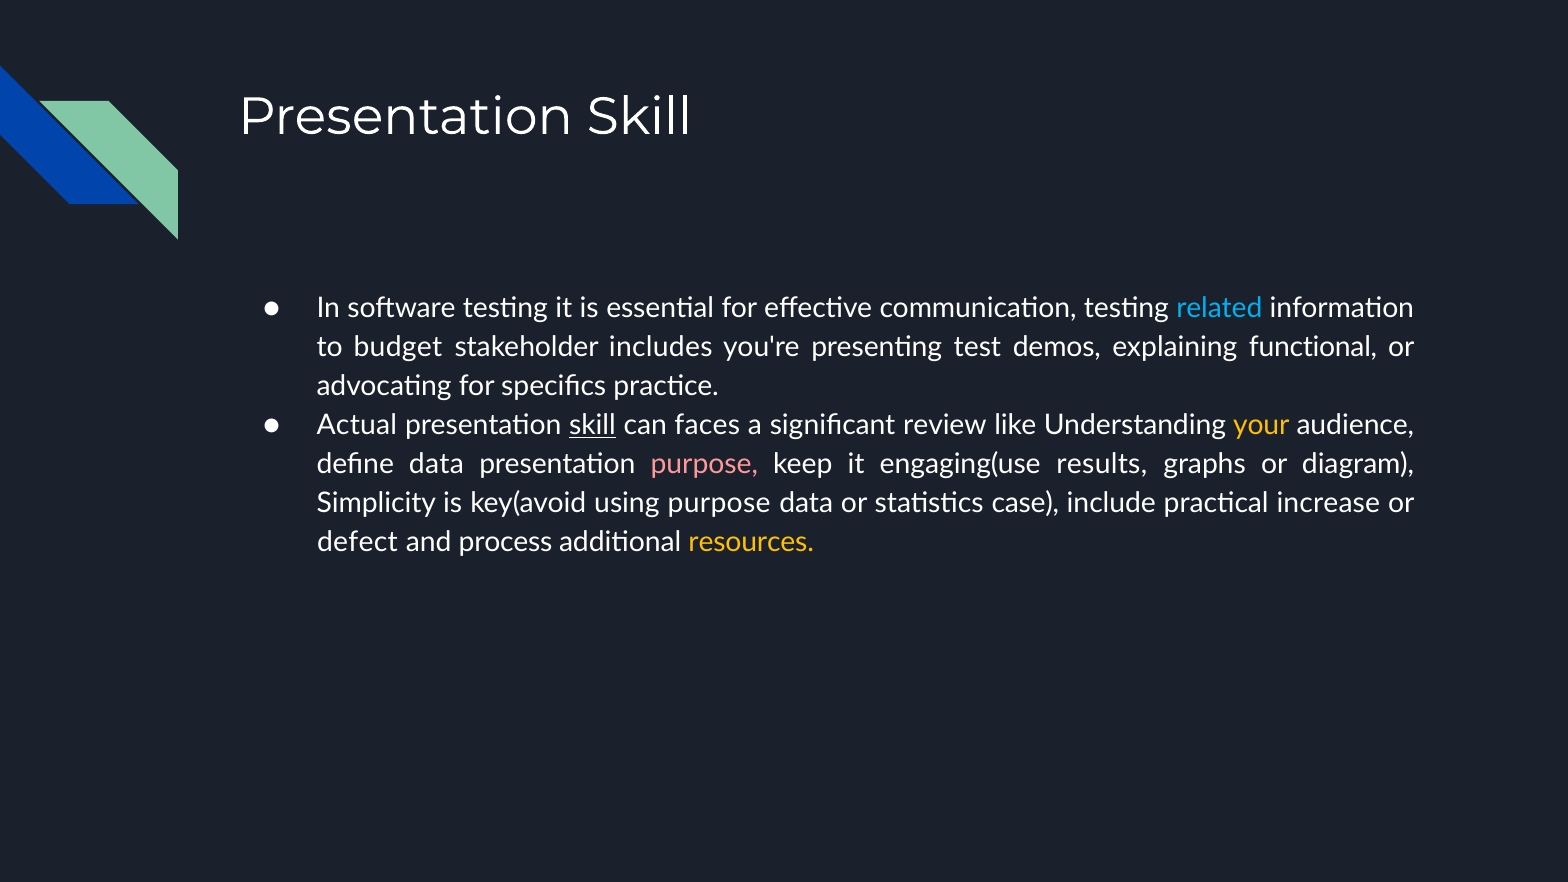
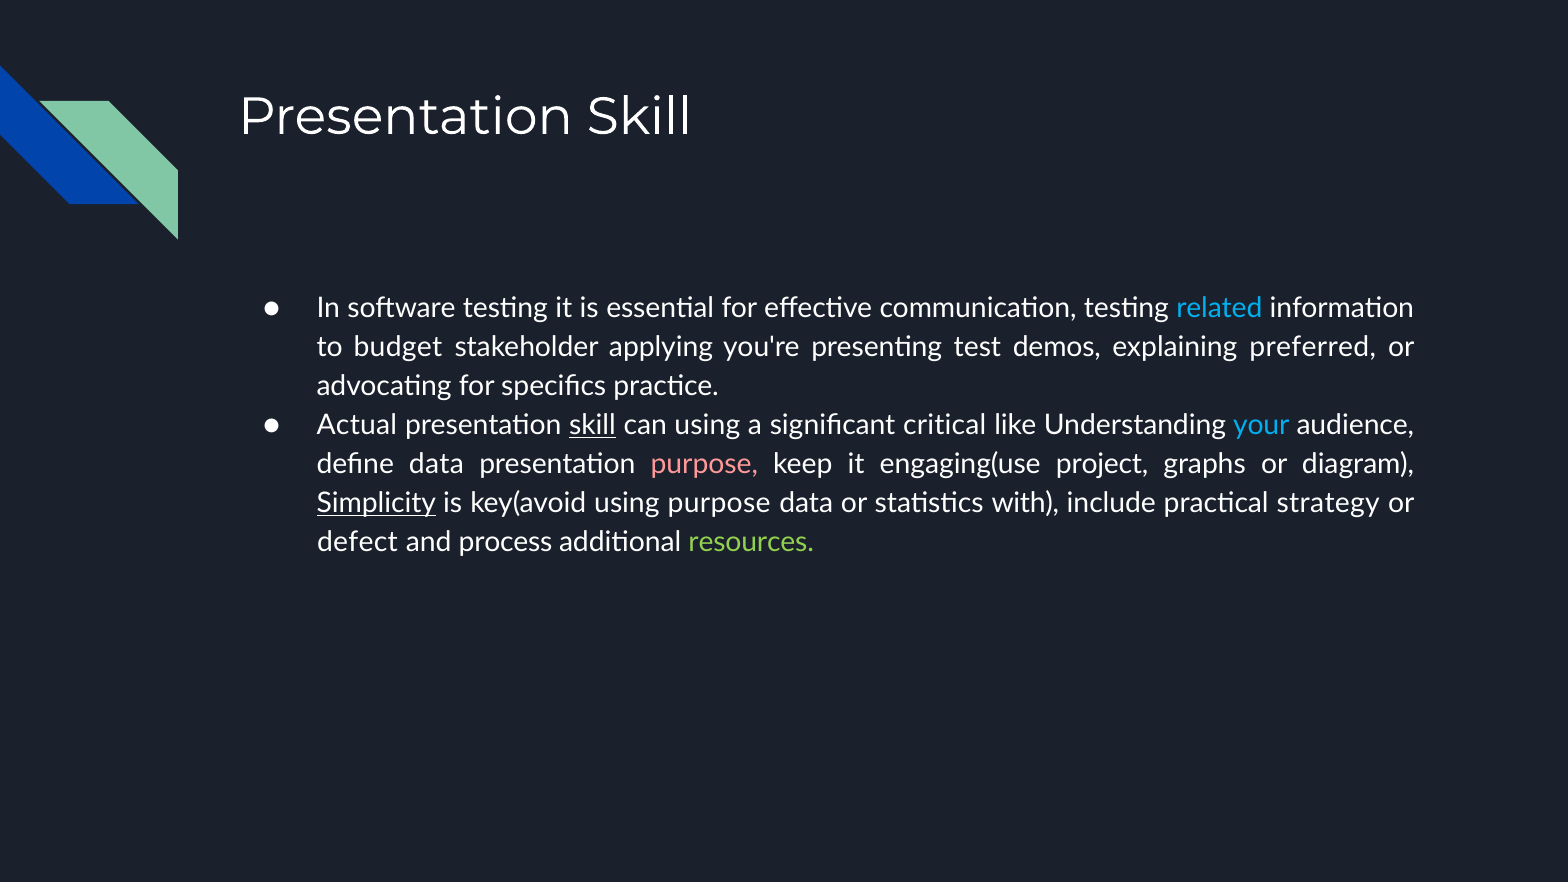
includes: includes -> applying (661, 347)
functional: functional -> preferred (1313, 347)
can faces: faces -> using (707, 425)
review: review -> critical (945, 425)
your colour: yellow -> light blue (1261, 425)
results: results -> project (1102, 464)
Simplicity underline: none -> present (376, 503)
case: case -> with (1025, 503)
increase: increase -> strategy (1328, 503)
resources colour: yellow -> light green (751, 542)
